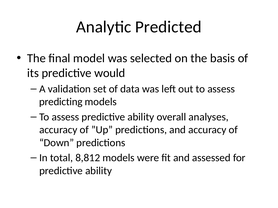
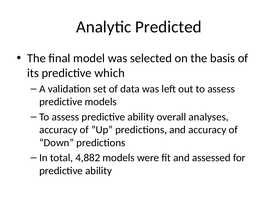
would: would -> which (110, 73)
predicting: predicting -> predictive (61, 102)
8,812: 8,812 -> 4,882 (88, 158)
